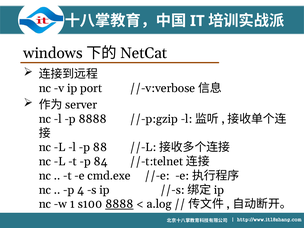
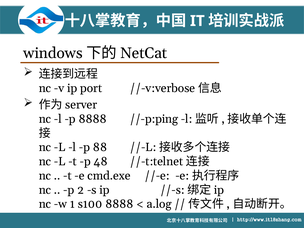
//-p:gzip: //-p:gzip -> //-p:ping (154, 119)
84: 84 -> 48 (101, 162)
4: 4 -> 2 (81, 190)
8888 underline: present -> none (119, 204)
